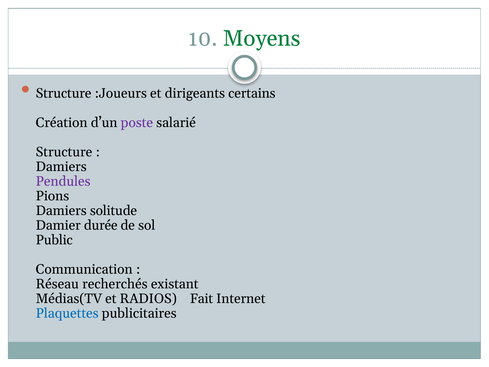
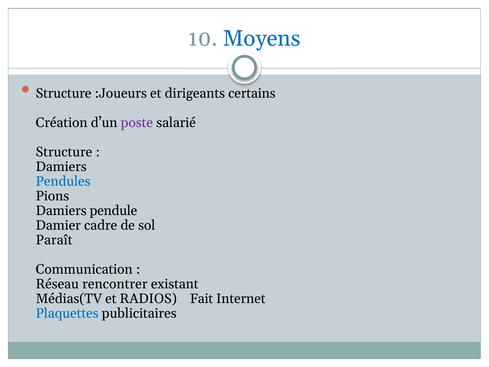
Moyens colour: green -> blue (262, 38)
Pendules colour: purple -> blue (63, 181)
solitude: solitude -> pendule (113, 211)
durée: durée -> cadre (101, 225)
Public: Public -> Paraît (54, 240)
recherchés: recherchés -> rencontrer (115, 284)
